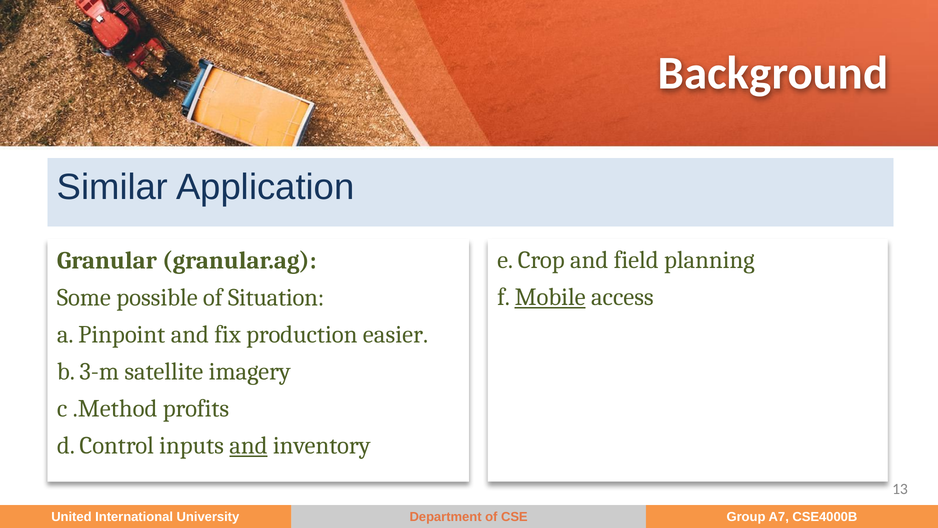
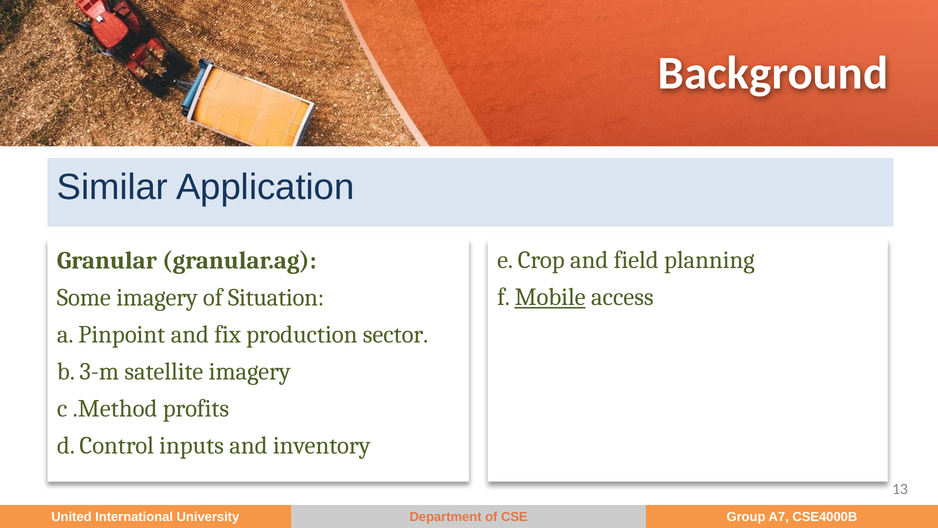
Some possible: possible -> imagery (157, 297)
easier: easier -> sector (396, 334)
and underline: present -> none (248, 445)
